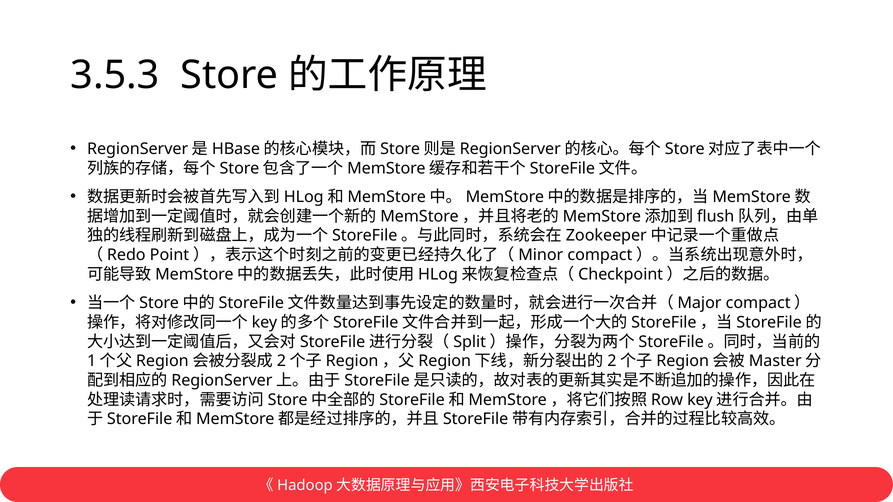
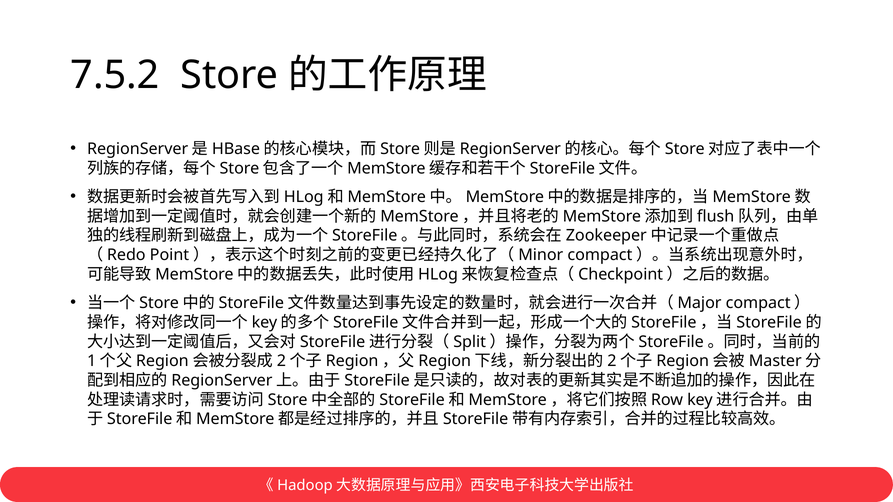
3.5.3: 3.5.3 -> 7.5.2 (115, 75)
